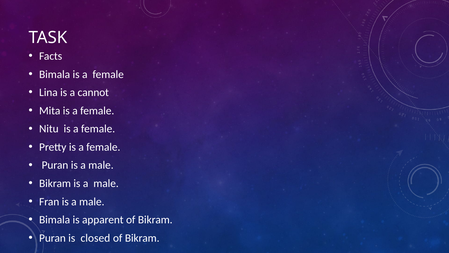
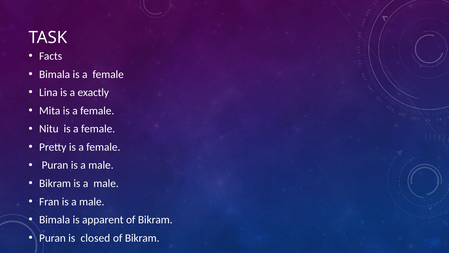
cannot: cannot -> exactly (93, 92)
